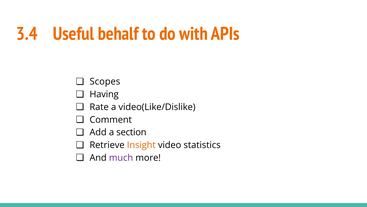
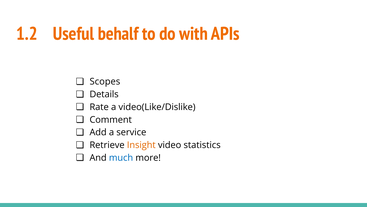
3.4: 3.4 -> 1.2 (27, 34)
Having: Having -> Details (104, 94)
section: section -> service (131, 132)
much colour: purple -> blue (121, 157)
